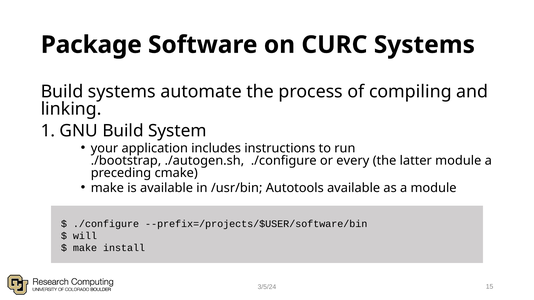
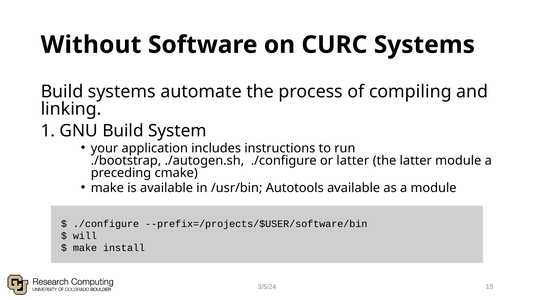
Package: Package -> Without (91, 45)
or every: every -> latter (353, 161)
